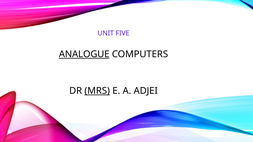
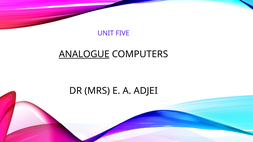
MRS underline: present -> none (97, 91)
